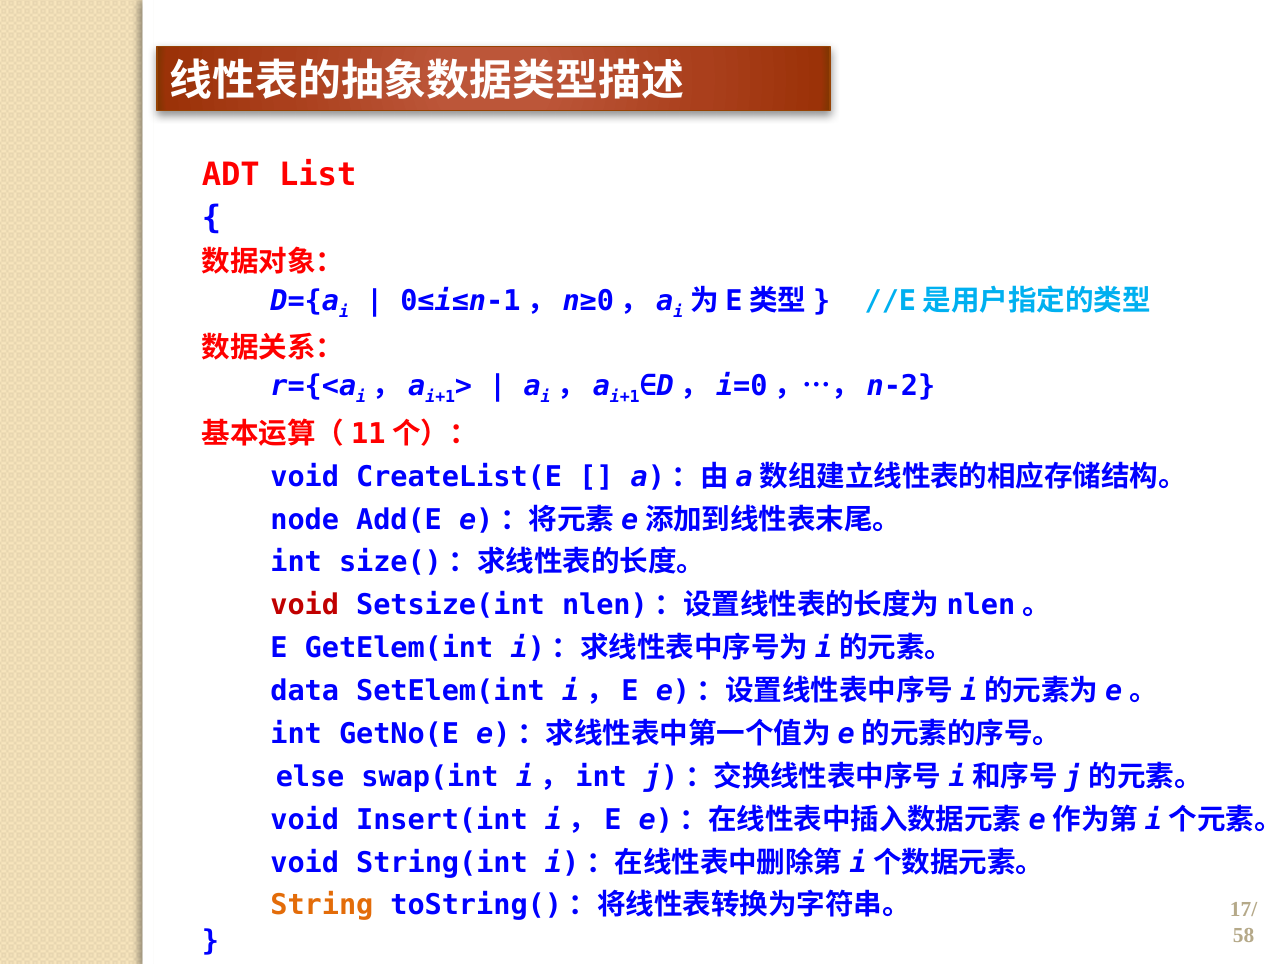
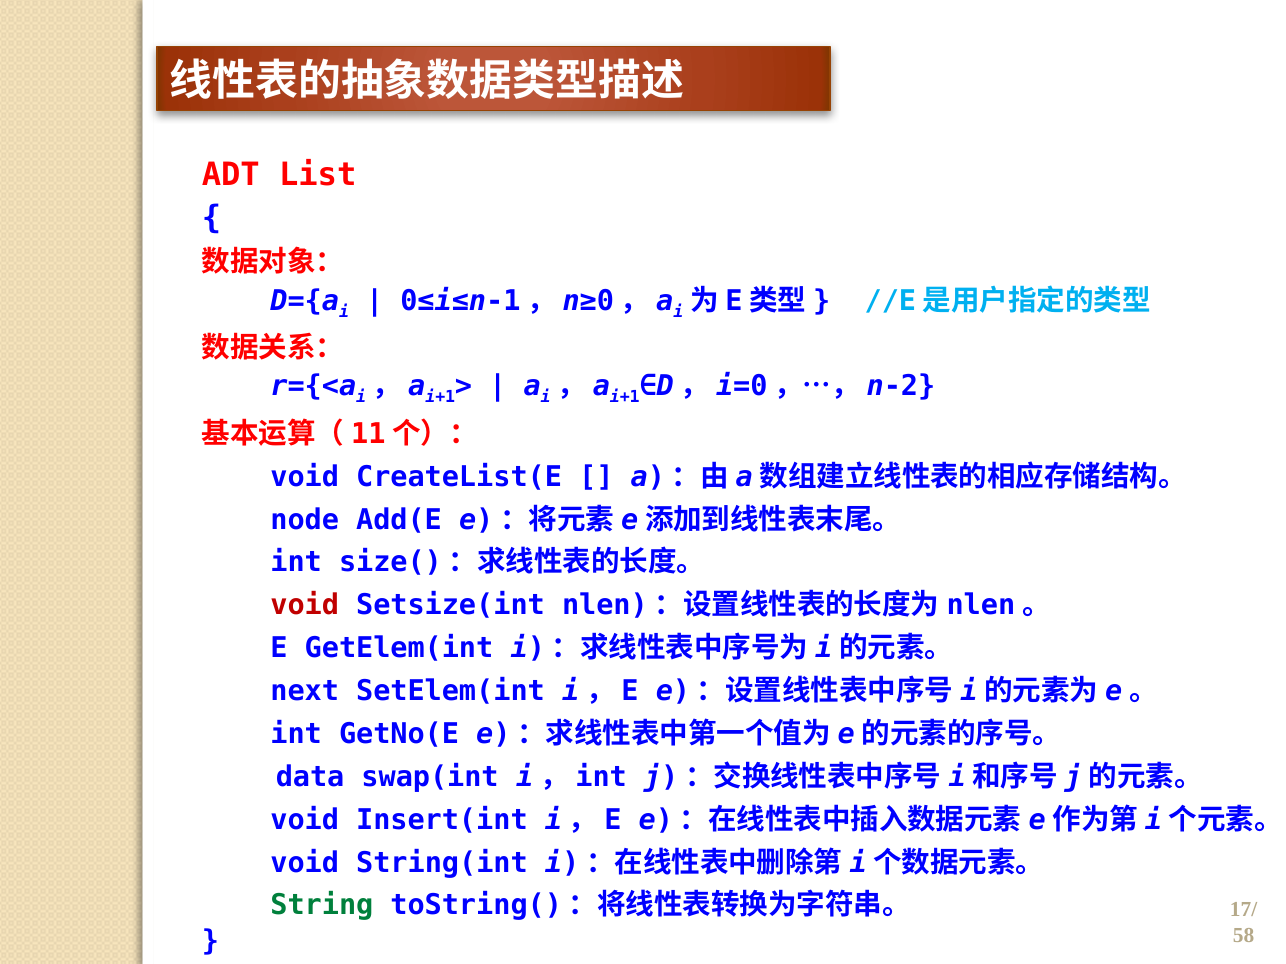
data: data -> next (305, 691)
else: else -> data (310, 777)
String colour: orange -> green (322, 906)
